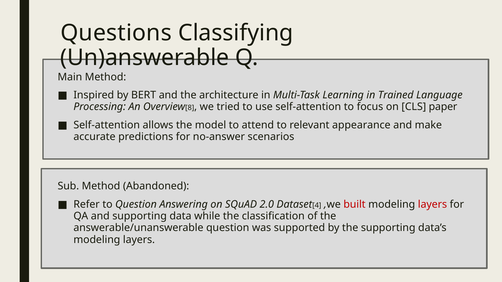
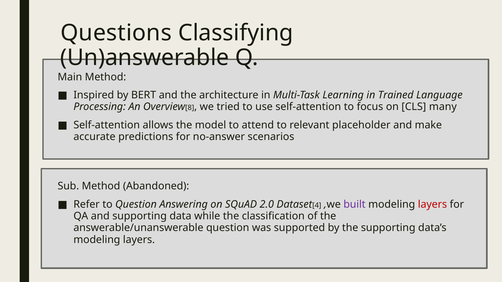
paper: paper -> many (443, 107)
appearance: appearance -> placeholder (361, 125)
built colour: red -> purple (355, 204)
